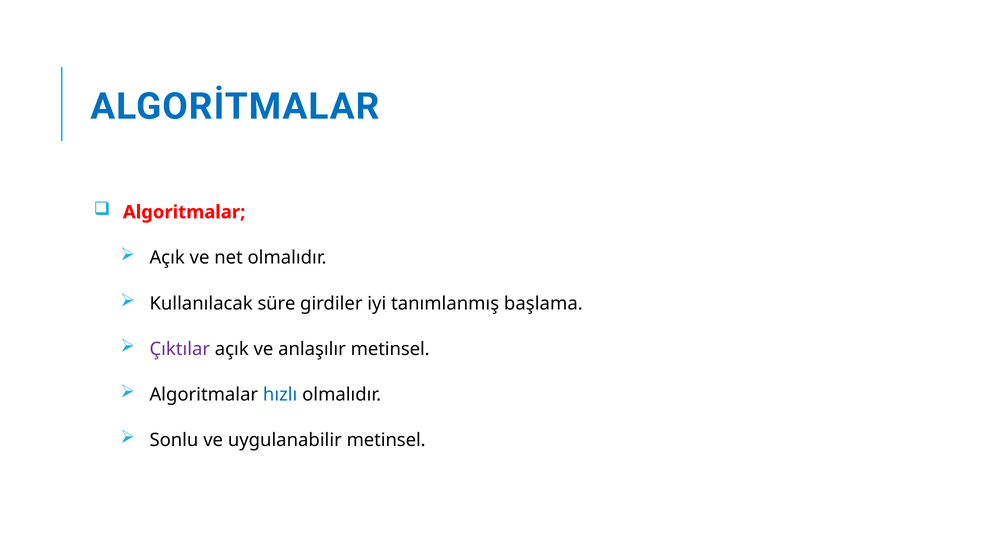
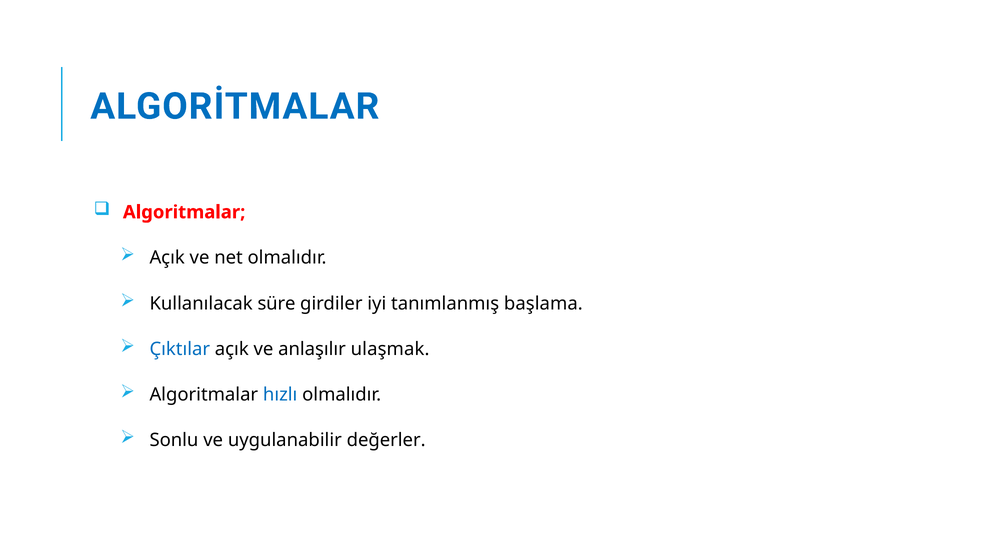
Çıktılar colour: purple -> blue (180, 349)
anlaşılır metinsel: metinsel -> ulaşmak (390, 349)
uygulanabilir metinsel: metinsel -> değerler (386, 440)
